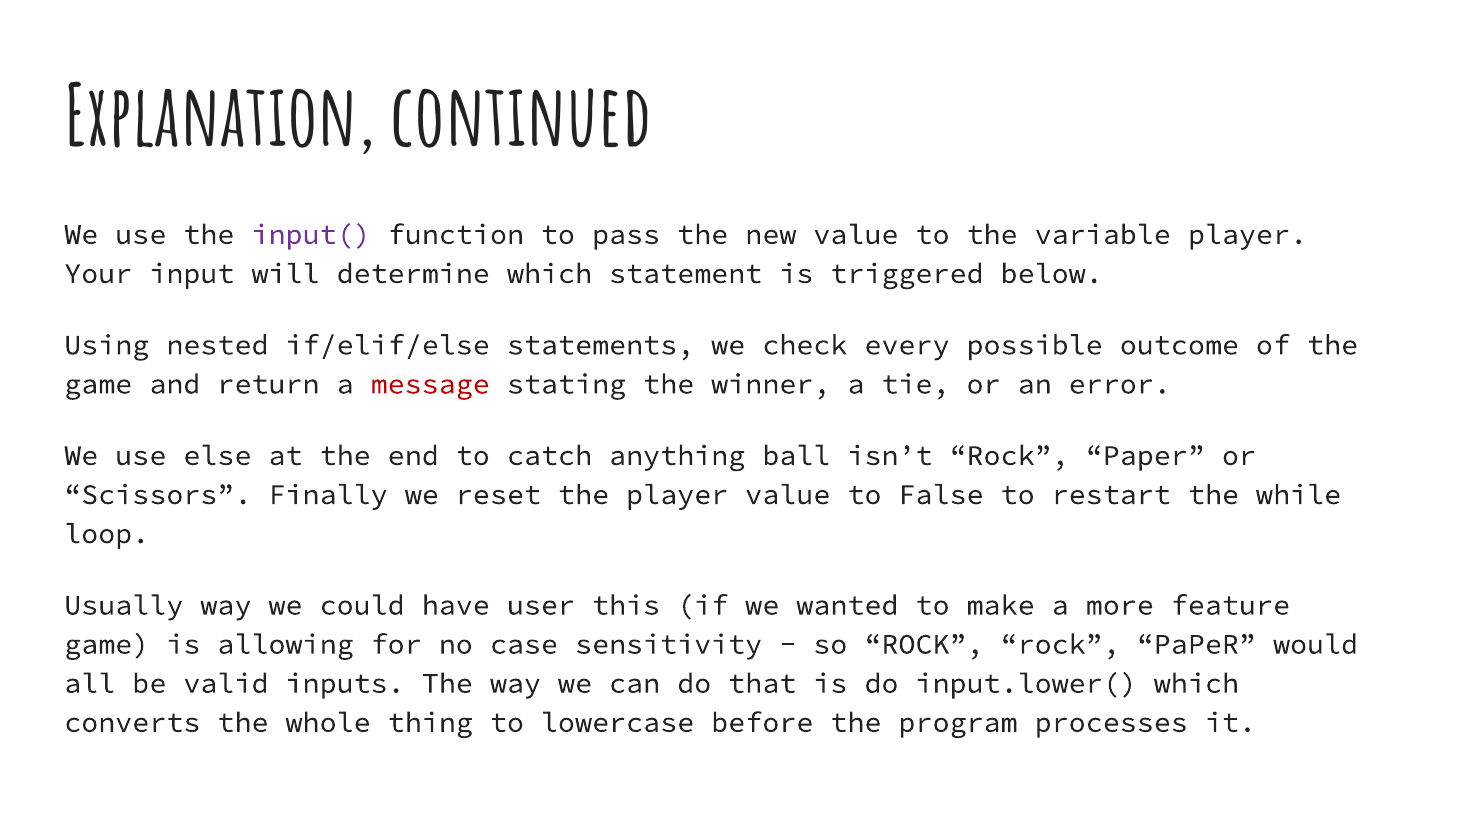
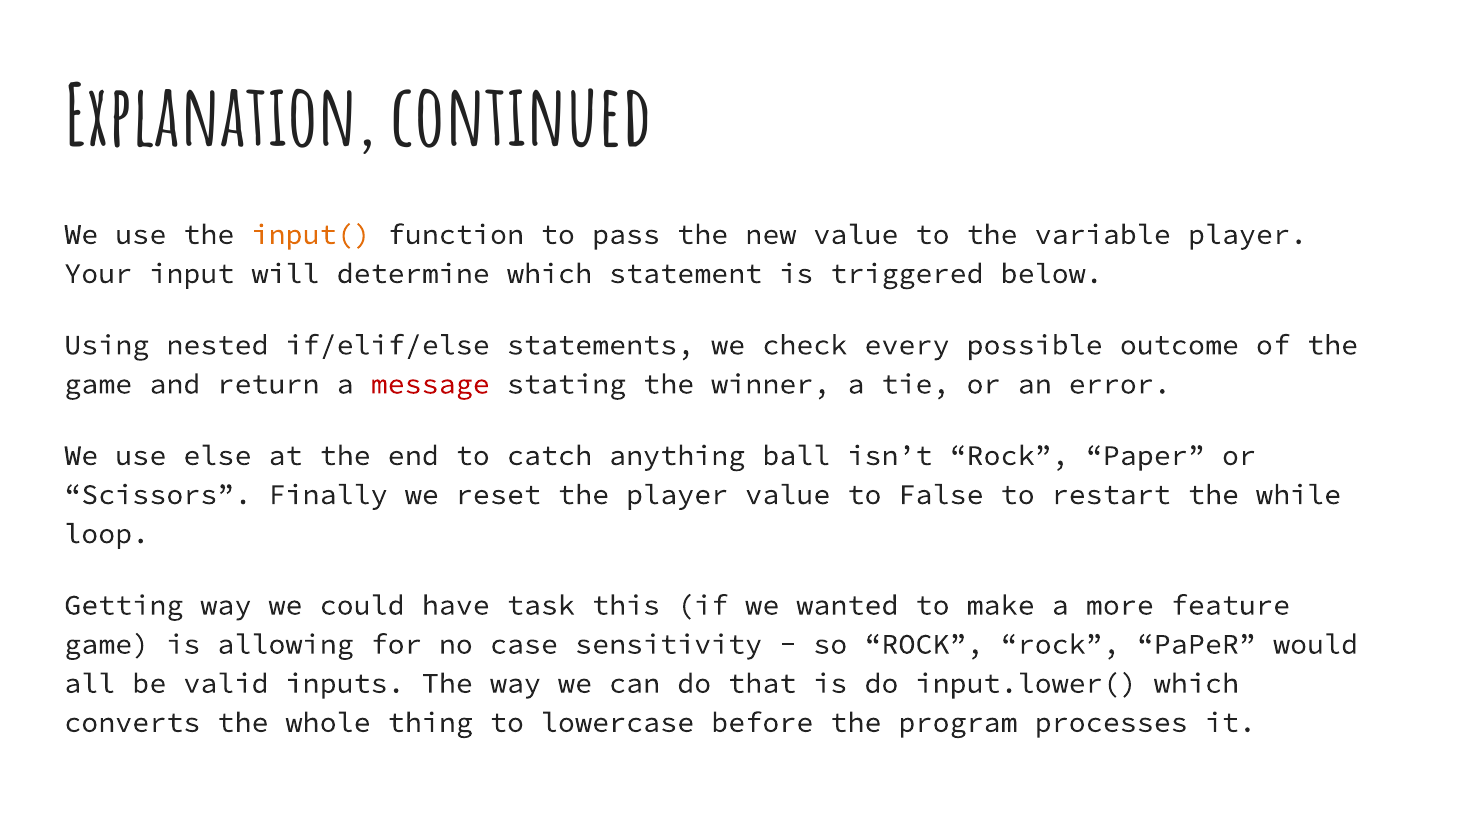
input( colour: purple -> orange (311, 234)
Usually: Usually -> Getting (124, 605)
user: user -> task (541, 605)
